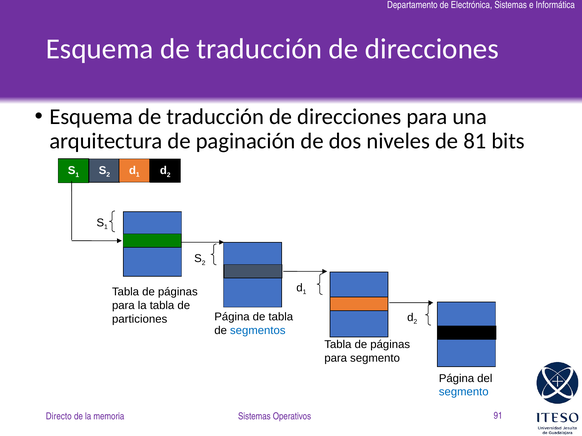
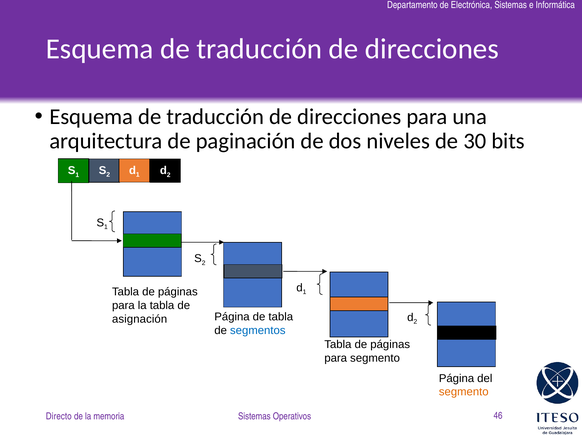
81: 81 -> 30 (475, 141)
particiones: particiones -> asignación (140, 319)
segmento colour: blue -> orange (464, 392)
91: 91 -> 46 (498, 416)
